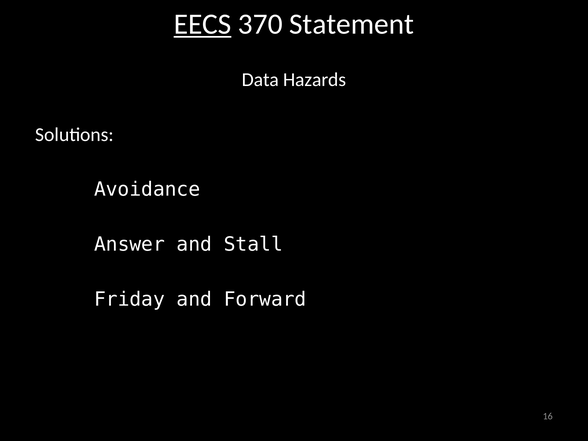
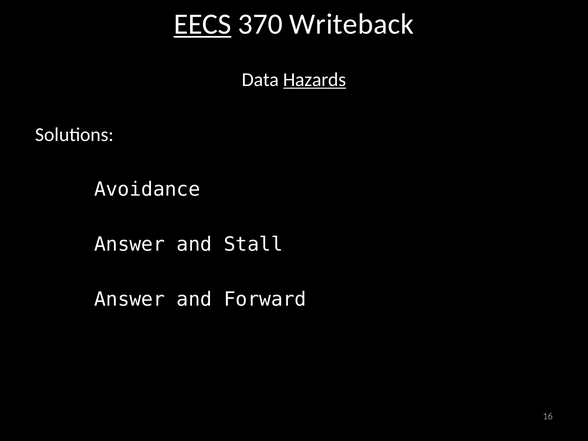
Statement: Statement -> Writeback (351, 24)
Hazards underline: none -> present (315, 80)
Friday: Friday -> Answer (129, 299)
